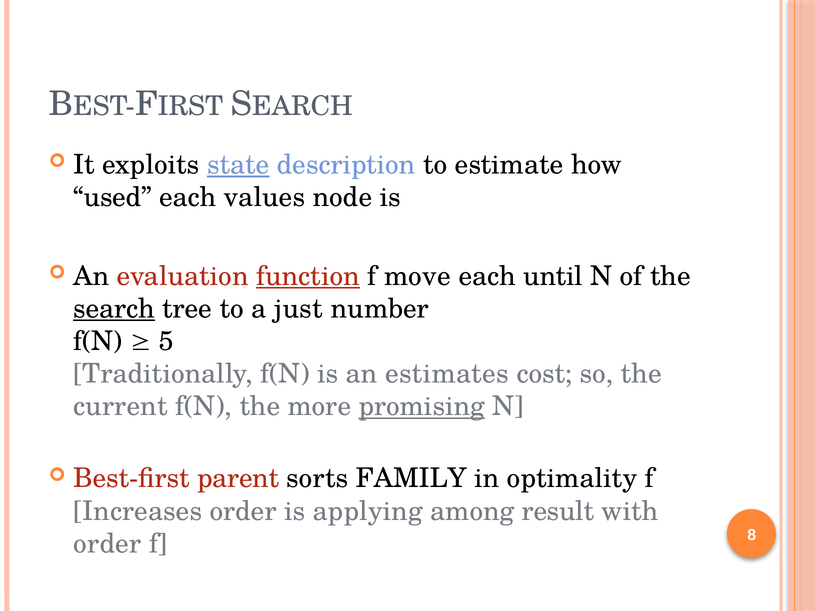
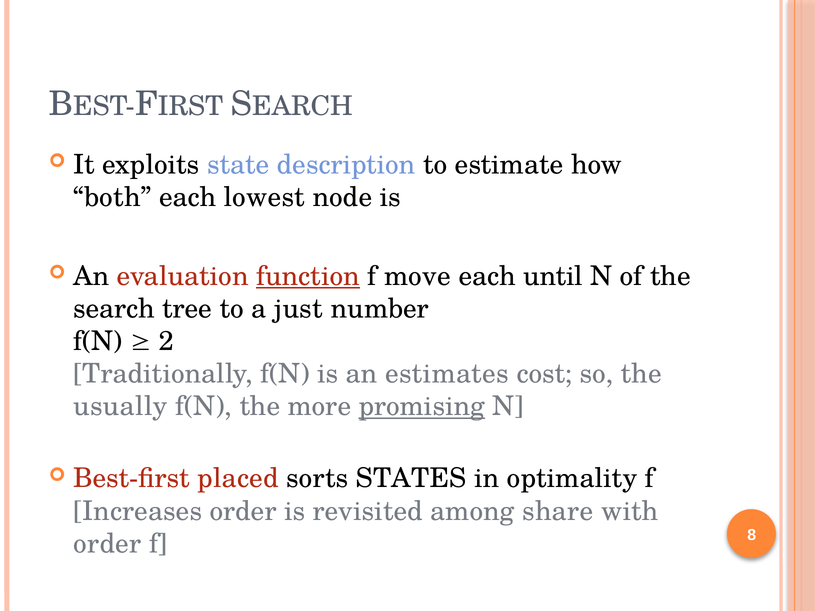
state underline: present -> none (238, 165)
used: used -> both (112, 197)
values: values -> lowest (264, 197)
search underline: present -> none (114, 309)
5: 5 -> 2 (167, 341)
current: current -> usually (120, 407)
parent: parent -> placed (238, 479)
FAMILY: FAMILY -> STATES (411, 479)
applying: applying -> revisited (368, 511)
result: result -> share (558, 511)
